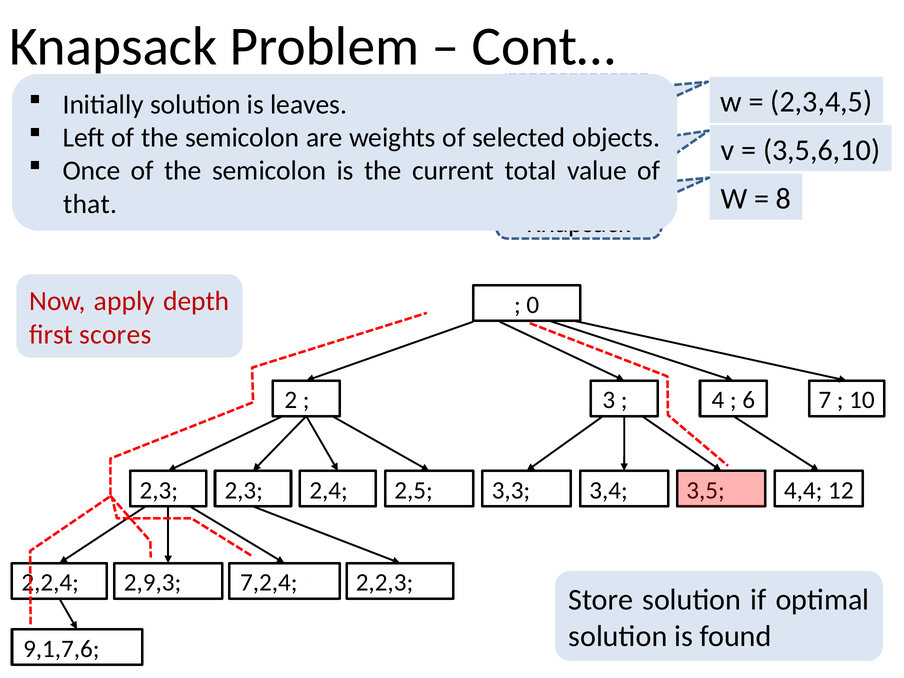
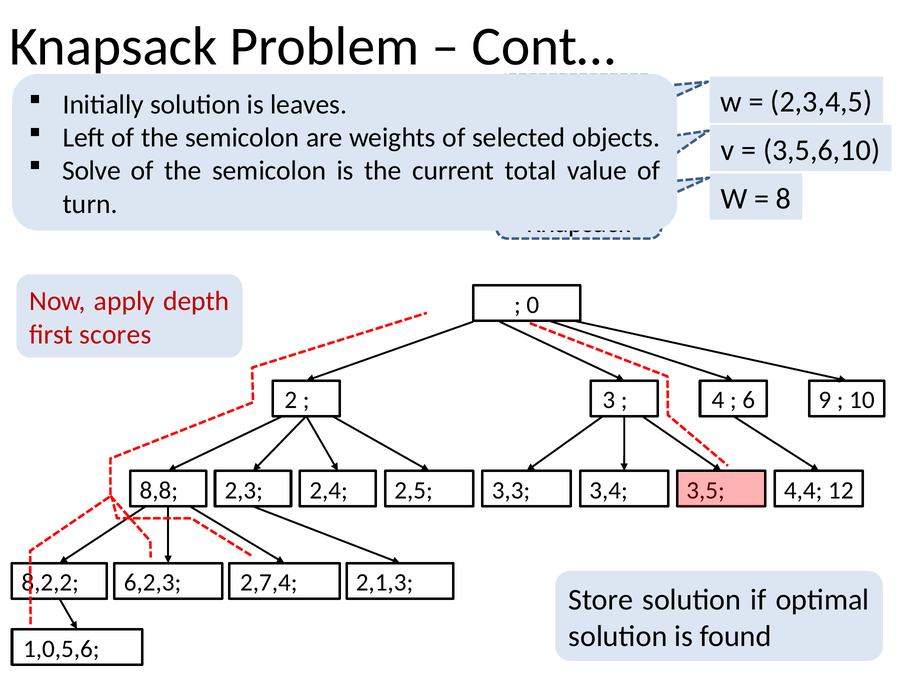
Once: Once -> Solve (91, 171)
that: that -> turn (90, 204)
6 7: 7 -> 9 (825, 400)
2,3: 2,3 -> 8,8 (159, 490)
2,2,4: 2,2,4 -> 8,2,2 (50, 583)
2,9,3: 2,9,3 -> 6,2,3 (153, 583)
7,2,4: 7,2,4 -> 2,7,4 (269, 583)
2,2,3: 2,2,3 -> 2,1,3 (384, 583)
9,1,7,6: 9,1,7,6 -> 1,0,5,6 (61, 649)
